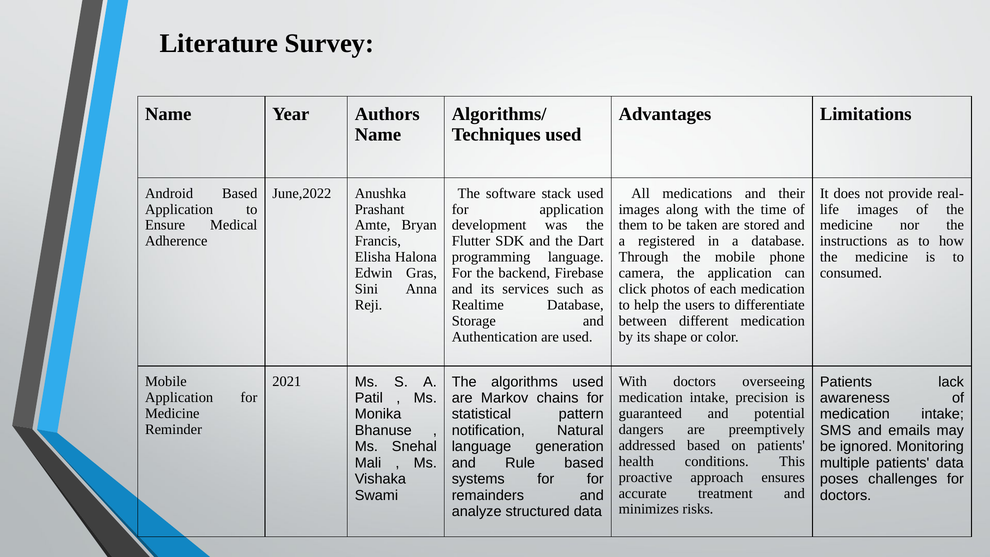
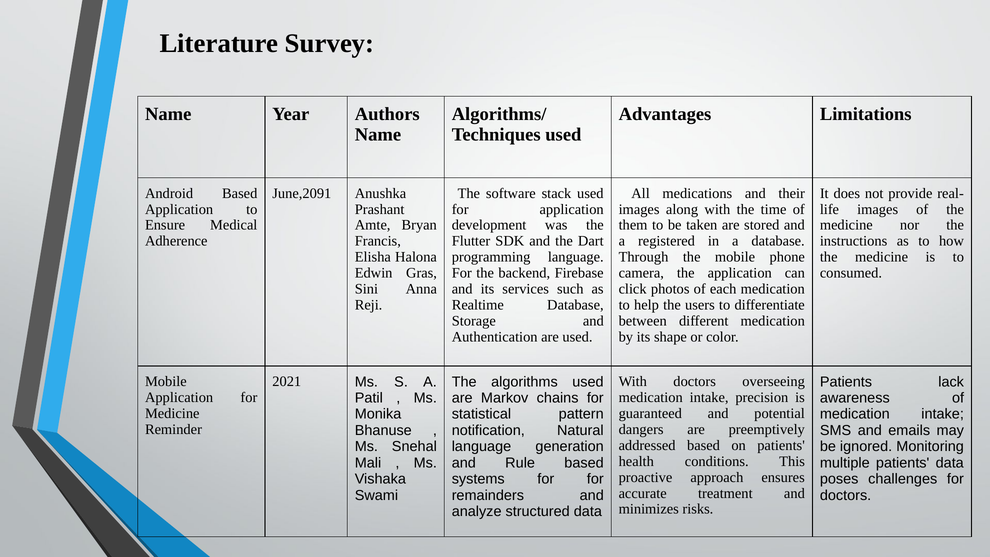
June,2022: June,2022 -> June,2091 (302, 193)
